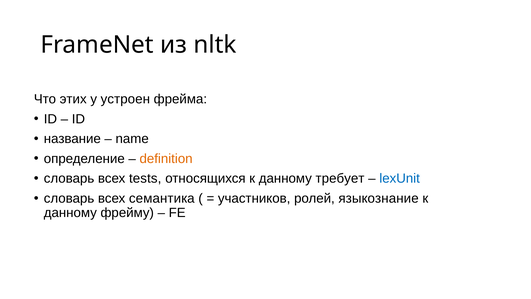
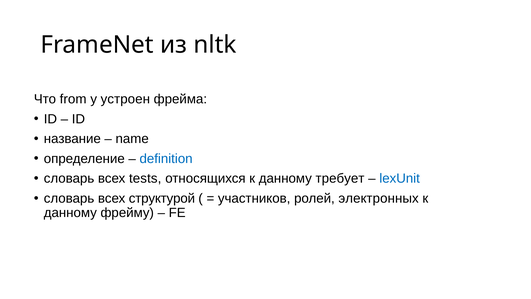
этих: этих -> from (73, 99)
definition colour: orange -> blue (166, 159)
семантика: семантика -> структурой (162, 198)
языкознание: языкознание -> электронных (379, 198)
